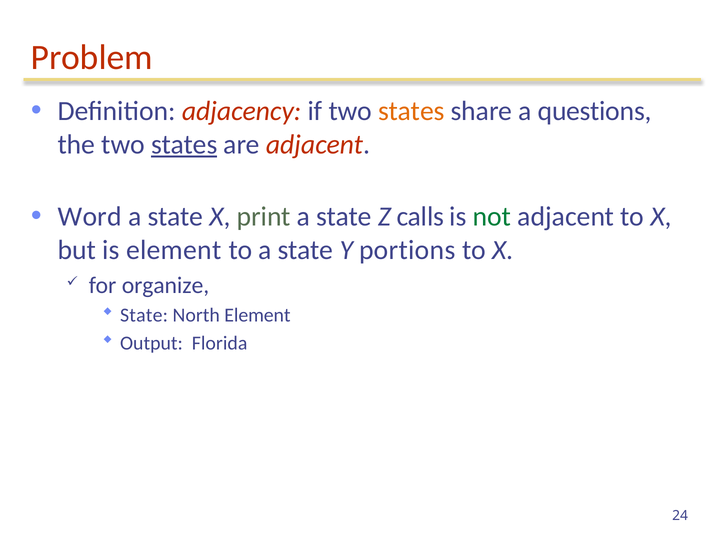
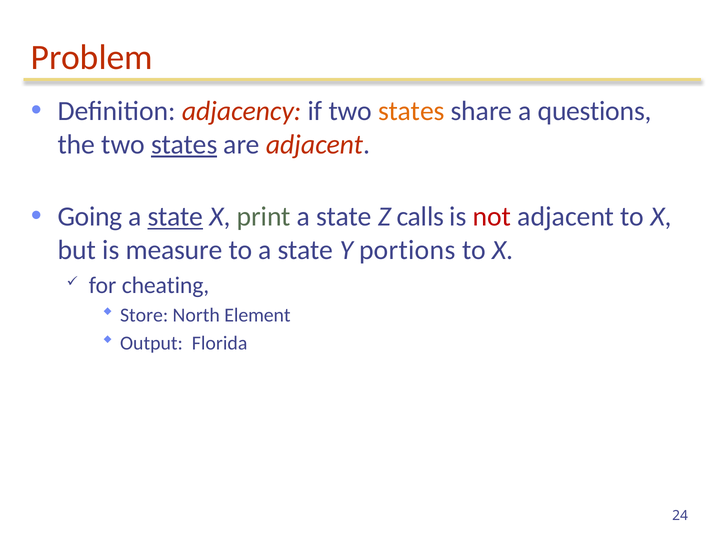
Word: Word -> Going (90, 217)
state underline: none -> present (175, 217)
not colour: green -> red (492, 217)
is element: element -> measure (174, 250)
organize: organize -> cheating (165, 285)
State: State -> Store (144, 315)
